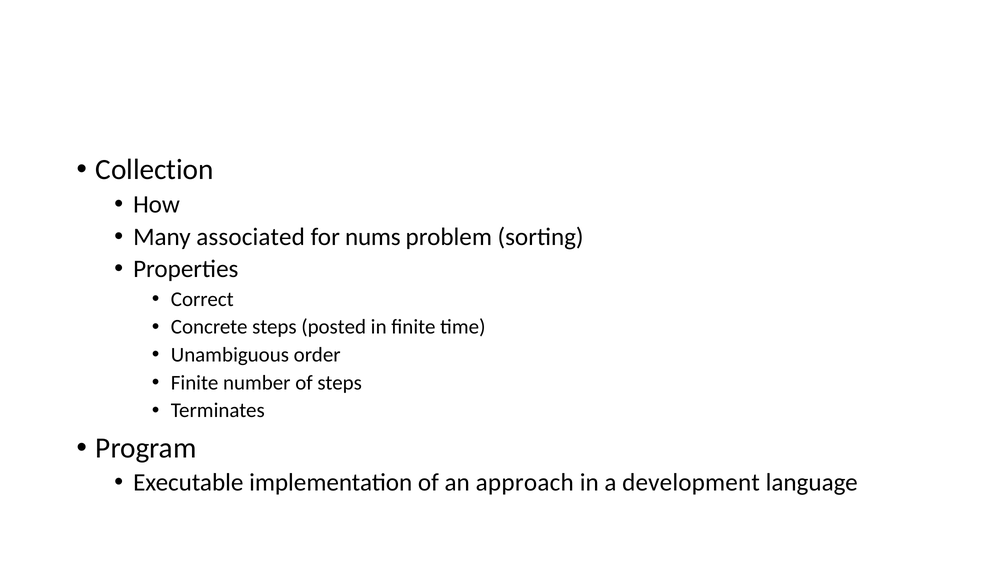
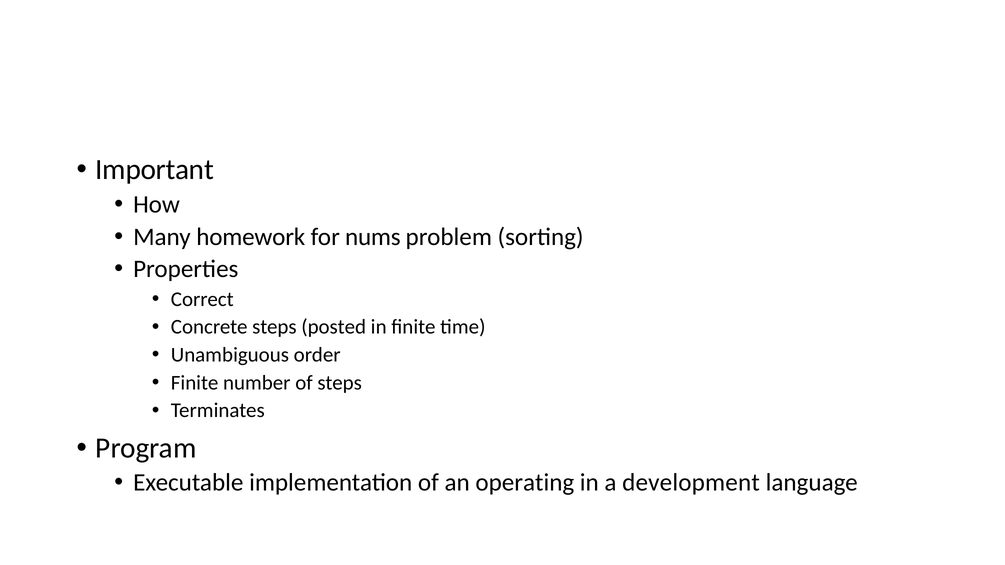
Collection: Collection -> Important (155, 170)
associated: associated -> homework (251, 237)
approach: approach -> operating (525, 483)
